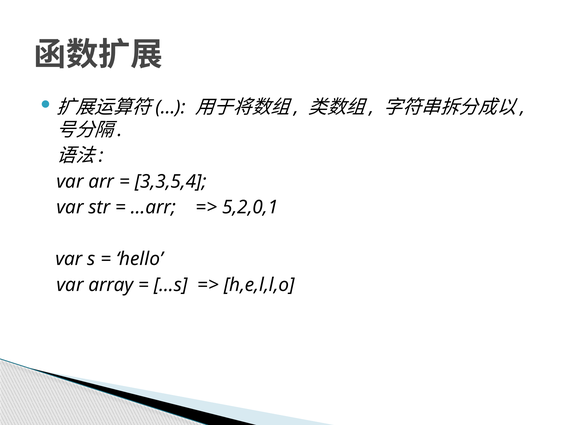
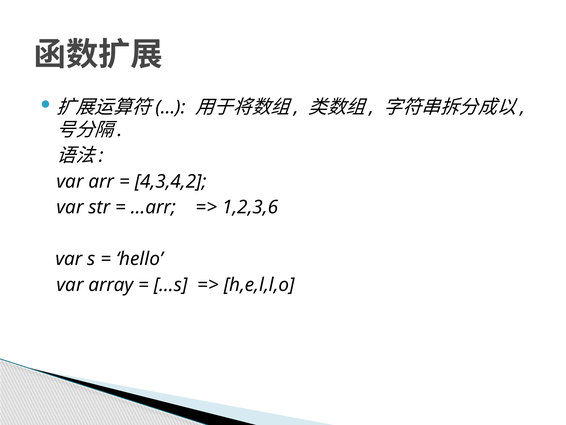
3,3,5,4: 3,3,5,4 -> 4,3,4,2 (171, 181)
5,2,0,1: 5,2,0,1 -> 1,2,3,6 (250, 207)
